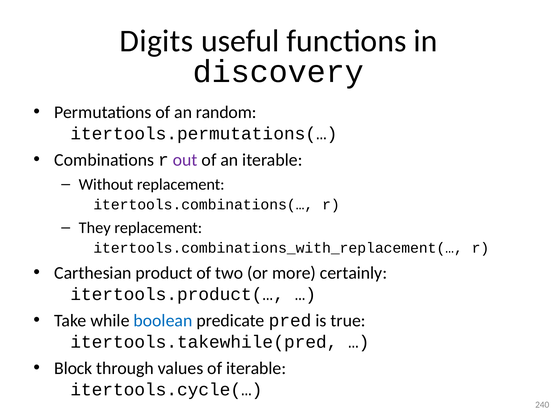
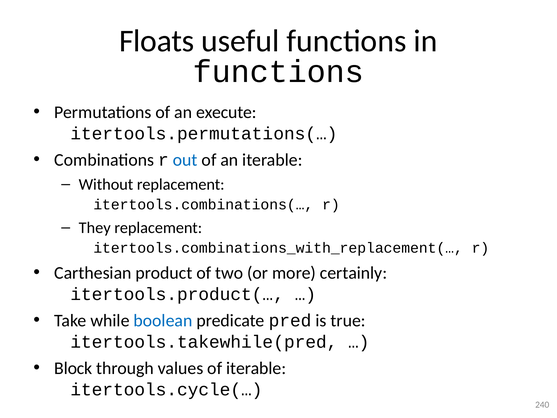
Digits: Digits -> Floats (157, 41)
discovery: discovery -> functions (278, 72)
random: random -> execute (226, 112)
out colour: purple -> blue (185, 160)
